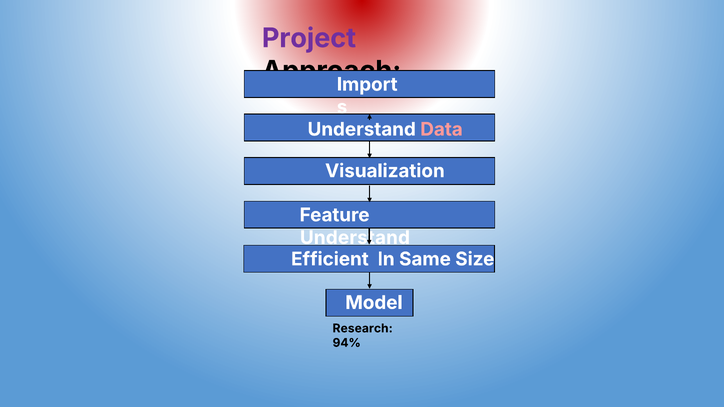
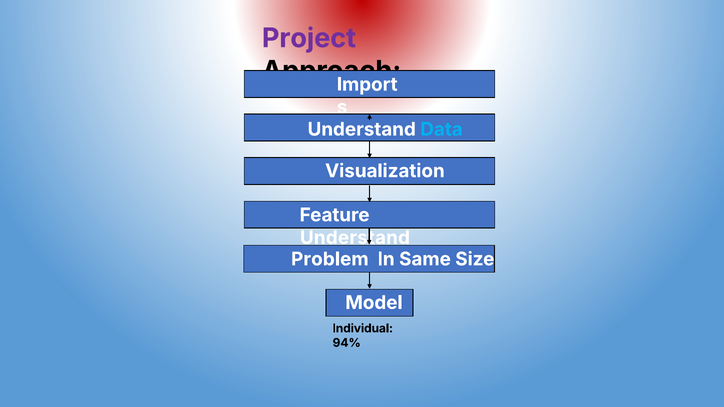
Data colour: pink -> light blue (442, 129)
Efficient: Efficient -> Problem (330, 259)
Research: Research -> Individual (363, 329)
